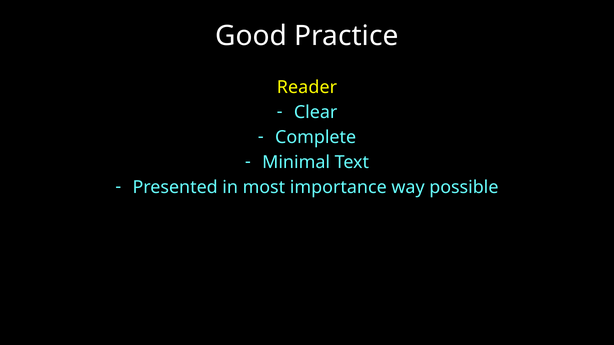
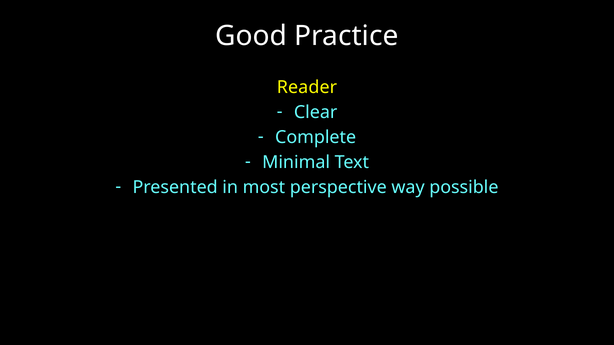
importance: importance -> perspective (338, 188)
